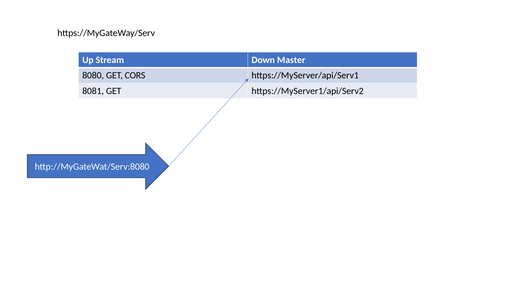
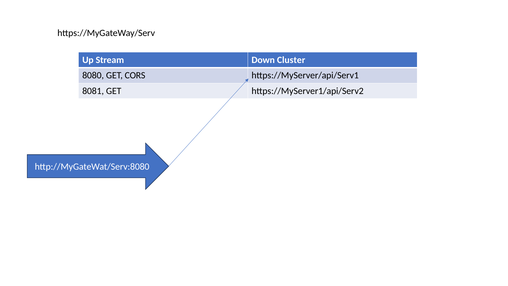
Master: Master -> Cluster (291, 60)
